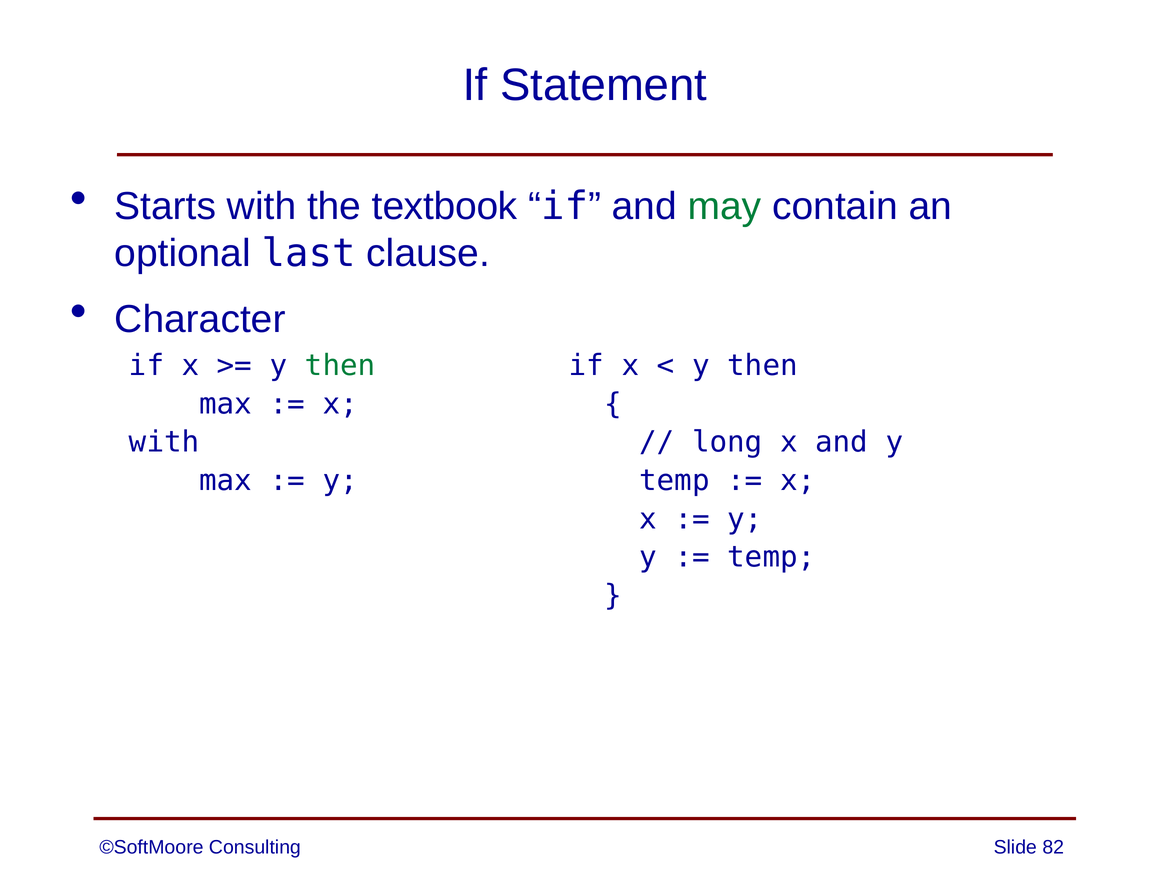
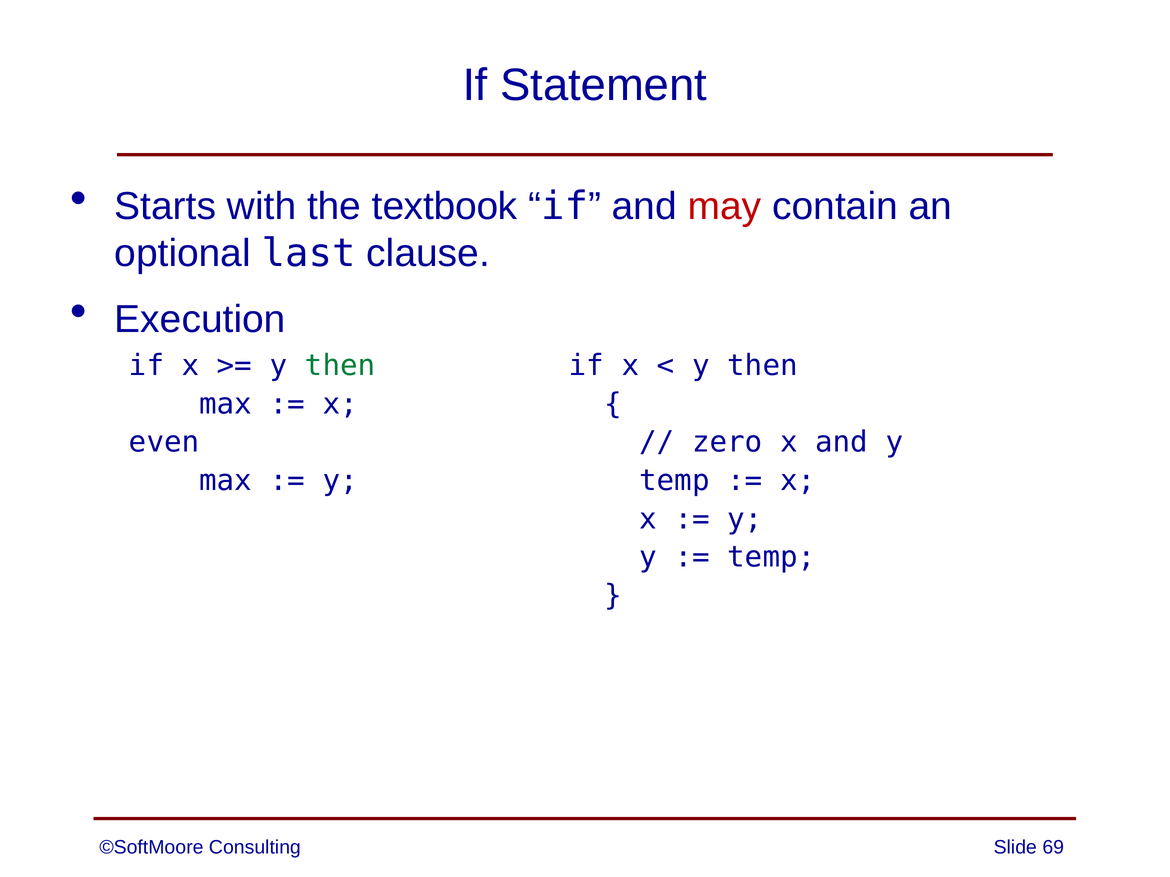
may colour: green -> red (724, 207)
Character: Character -> Execution (200, 320)
with: with -> even (164, 442)
long: long -> zero (727, 442)
82: 82 -> 69 (1053, 848)
